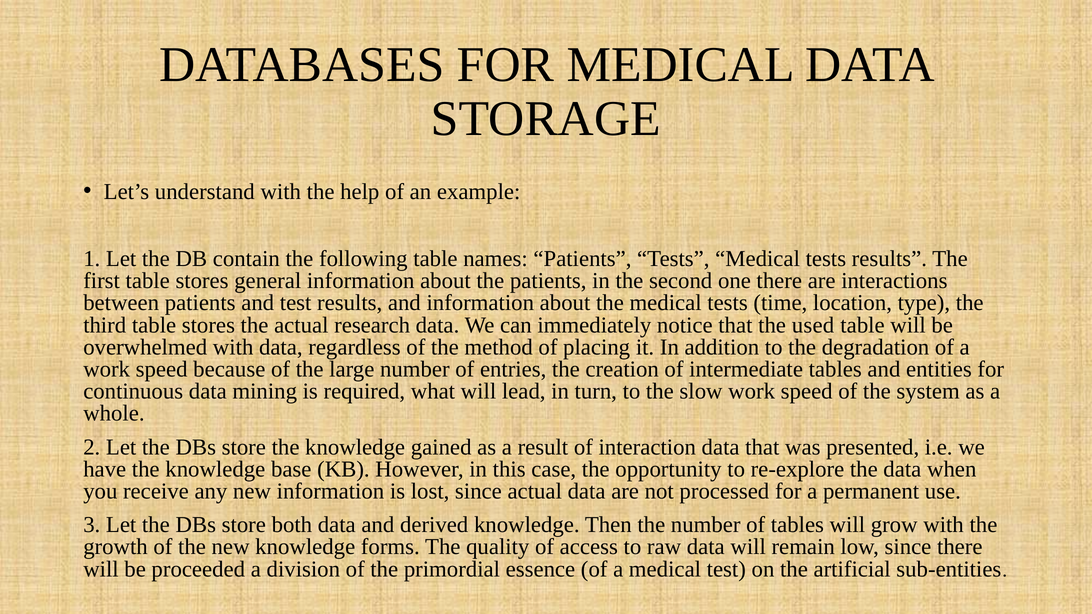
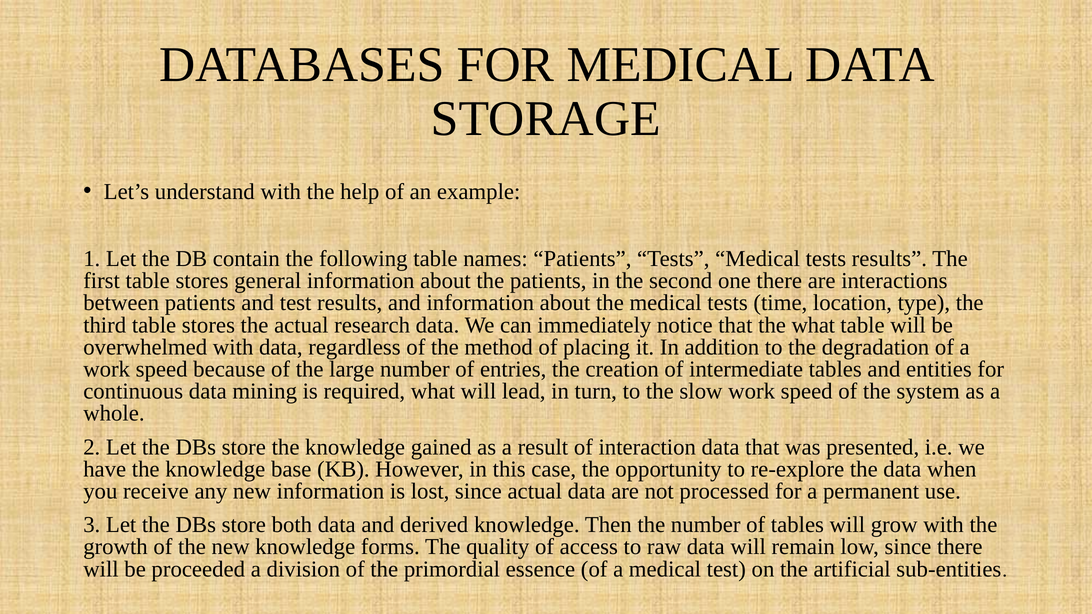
the used: used -> what (813, 325)
